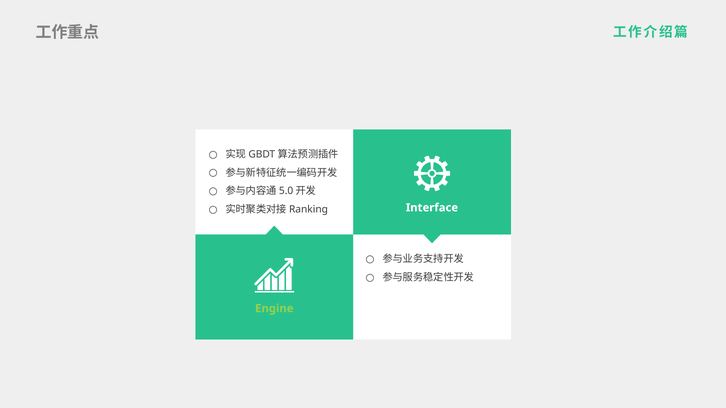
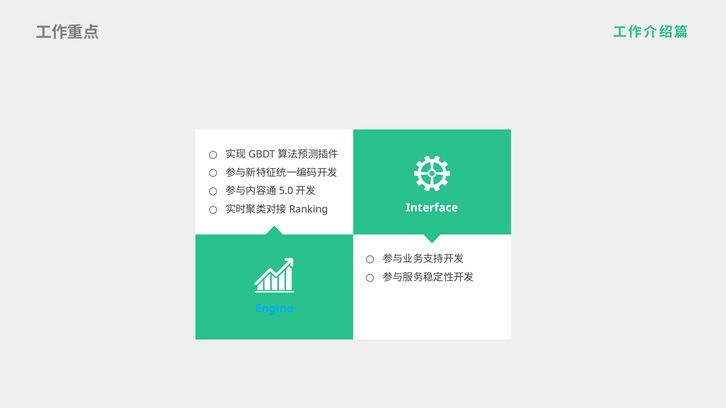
Engine colour: light green -> light blue (274, 309)
